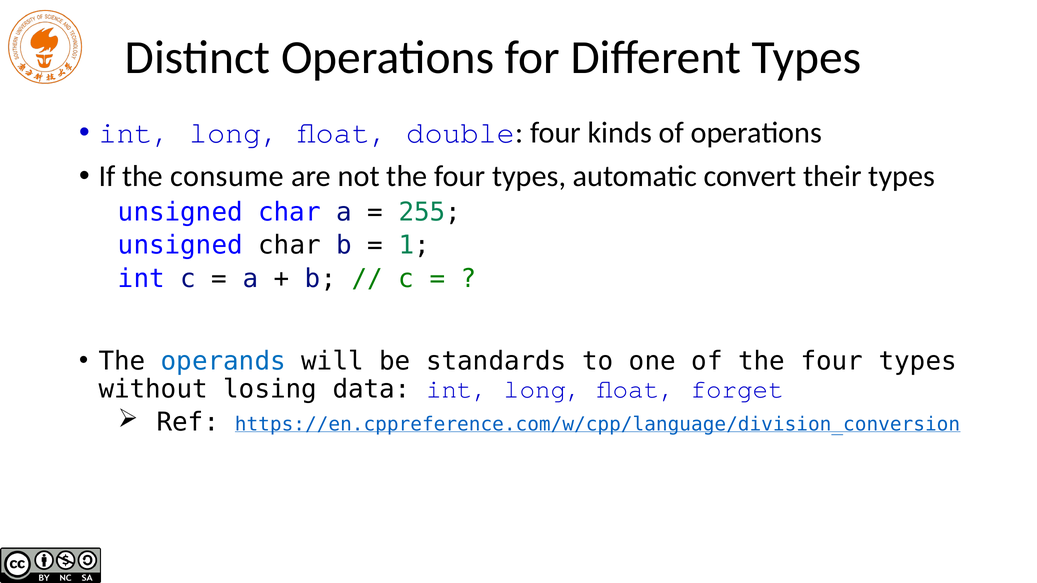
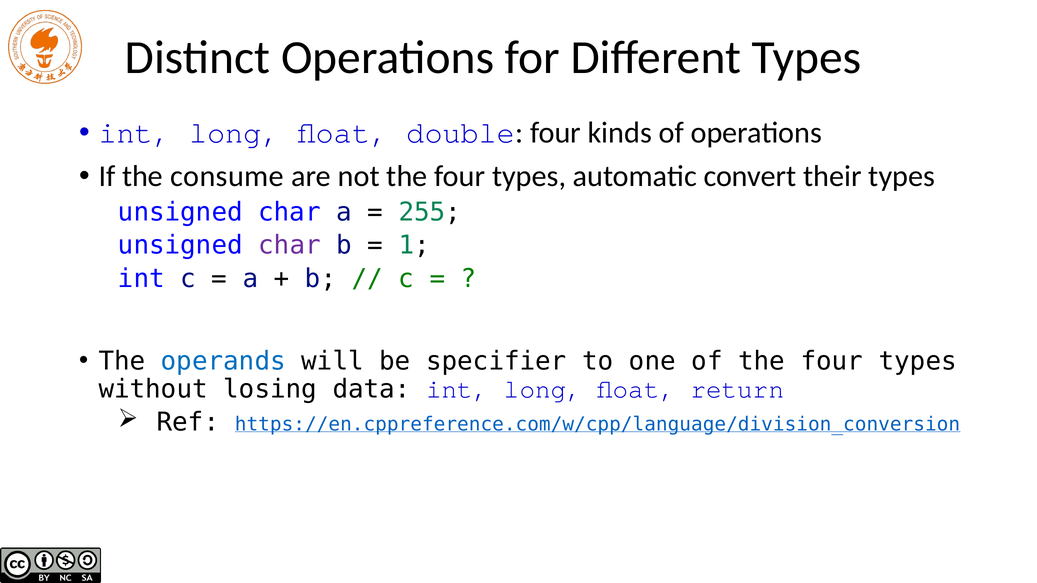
char colour: black -> purple (290, 246)
standards: standards -> specifier (496, 361)
forget: forget -> return (737, 389)
